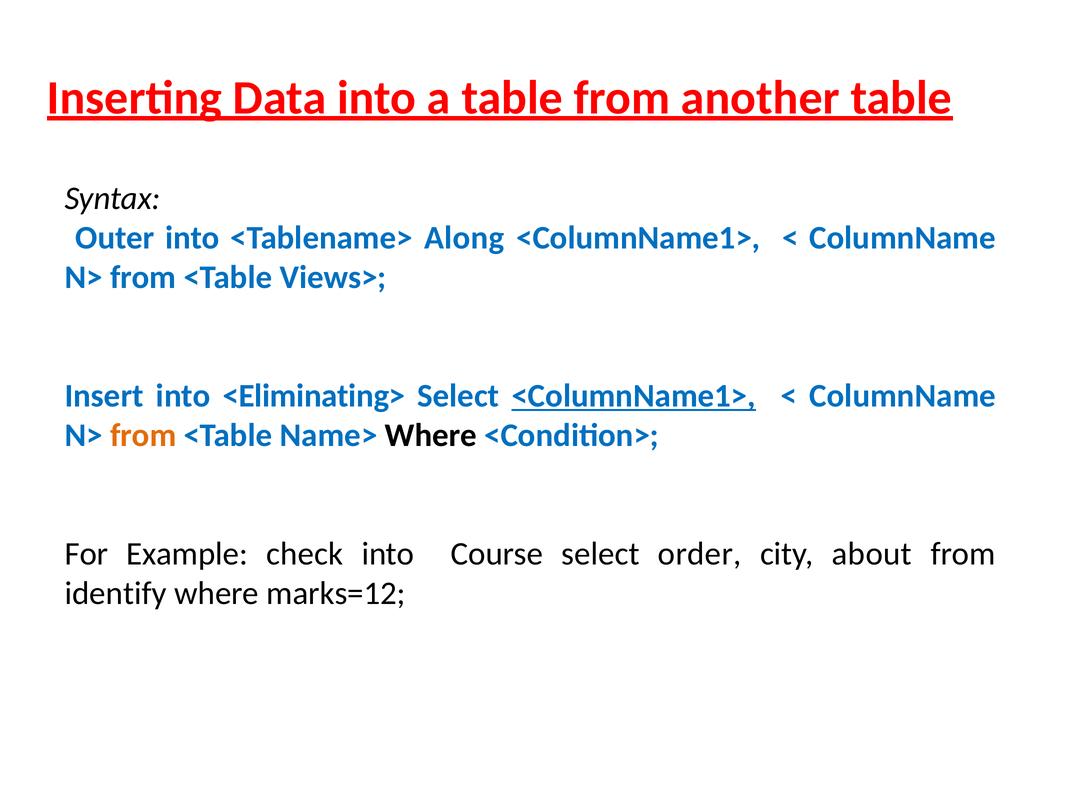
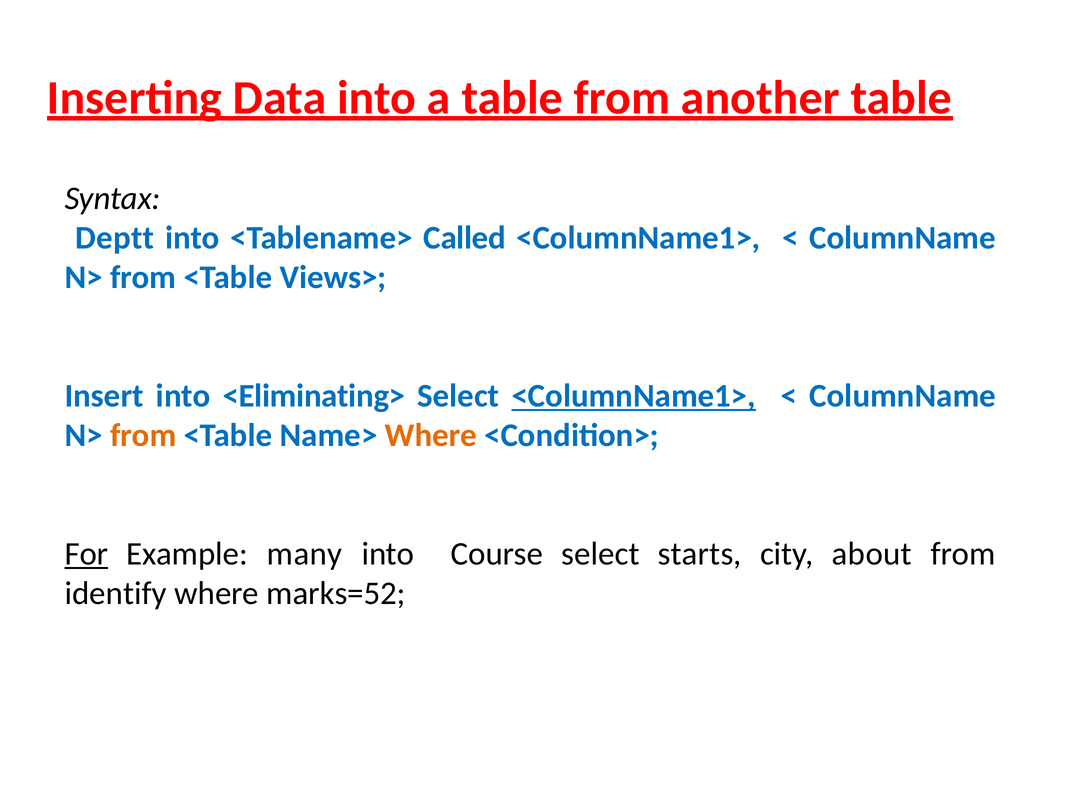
Outer: Outer -> Deptt (115, 238)
Along: Along -> Called (465, 238)
Where colour: black -> orange (431, 436)
For underline: none -> present (86, 554)
check: check -> many (305, 554)
order: order -> starts (700, 554)
marks=12: marks=12 -> marks=52 (336, 594)
